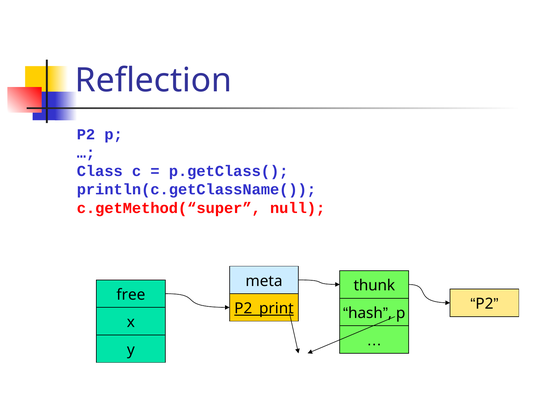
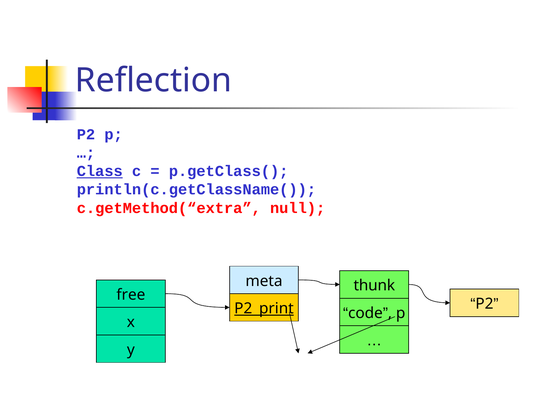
Class underline: none -> present (100, 171)
c.getMethod(“super: c.getMethod(“super -> c.getMethod(“extra (169, 208)
hash: hash -> code (365, 313)
